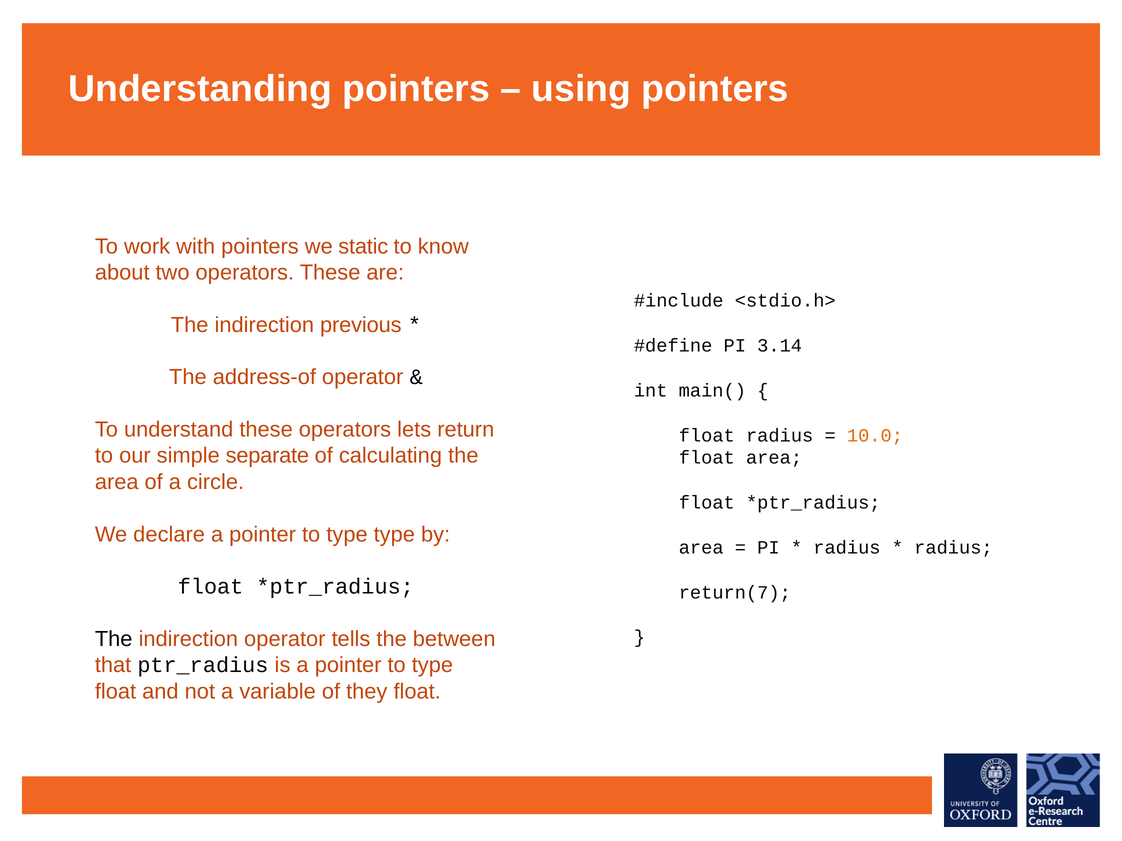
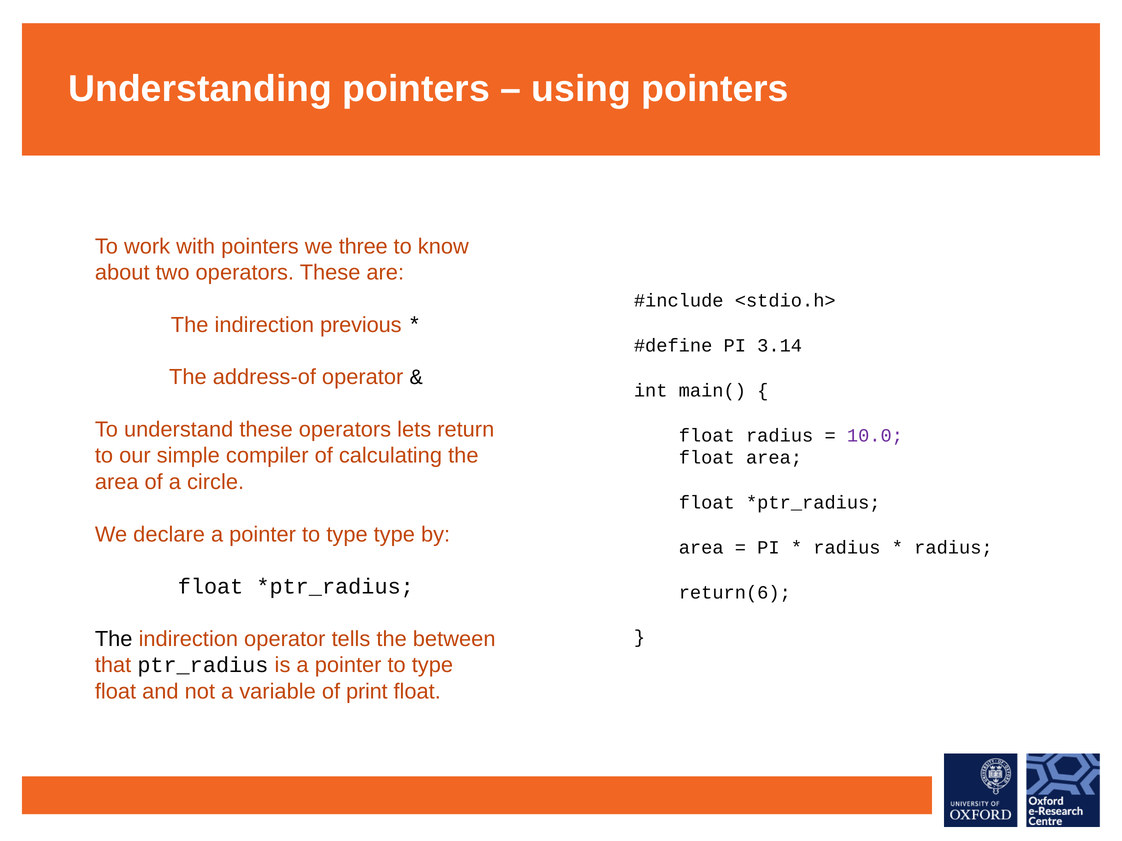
static: static -> three (363, 246)
10.0 colour: orange -> purple (875, 436)
separate: separate -> compiler (267, 456)
return(7: return(7 -> return(6 (735, 593)
they: they -> print (367, 692)
